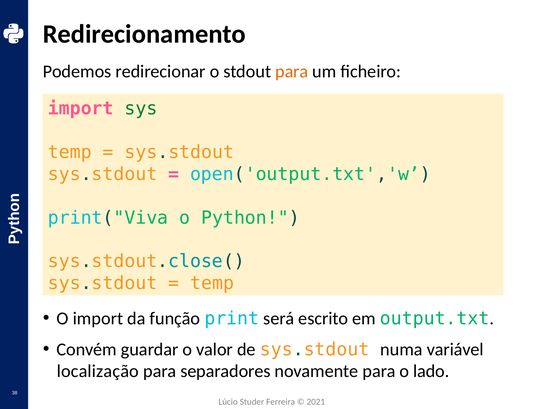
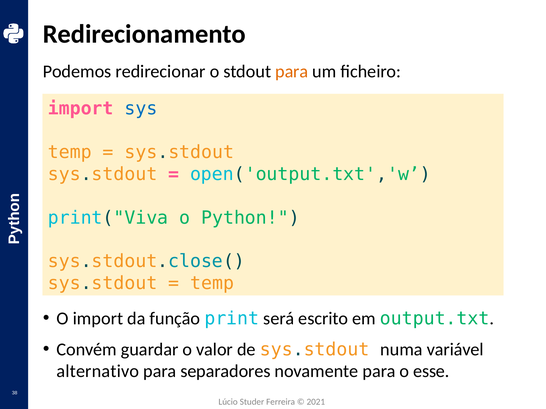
sys colour: green -> blue (141, 109)
localização: localização -> alternativo (98, 372)
lado: lado -> esse (431, 372)
